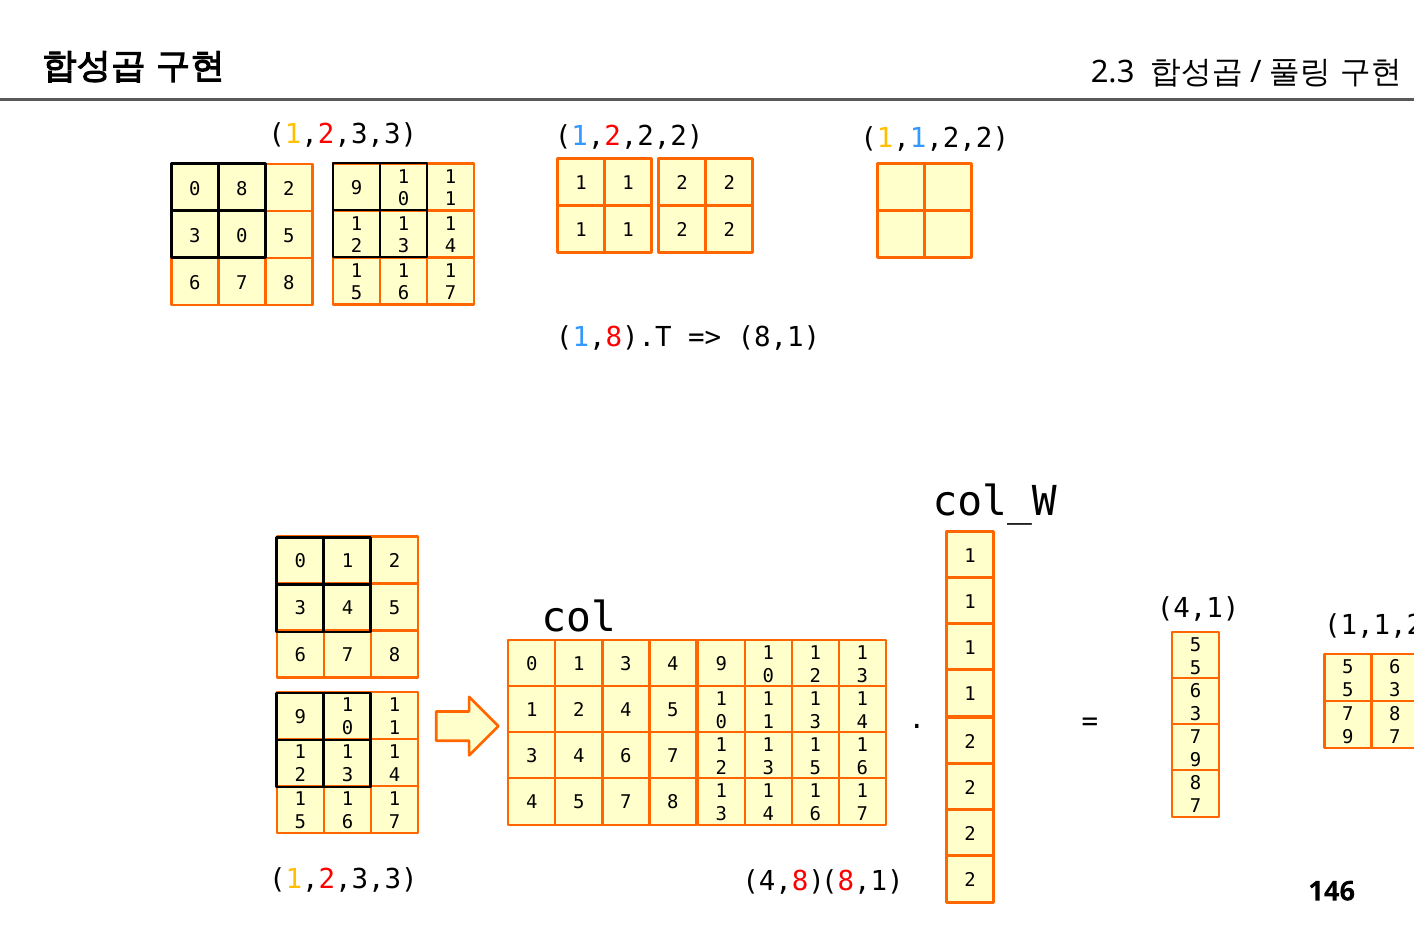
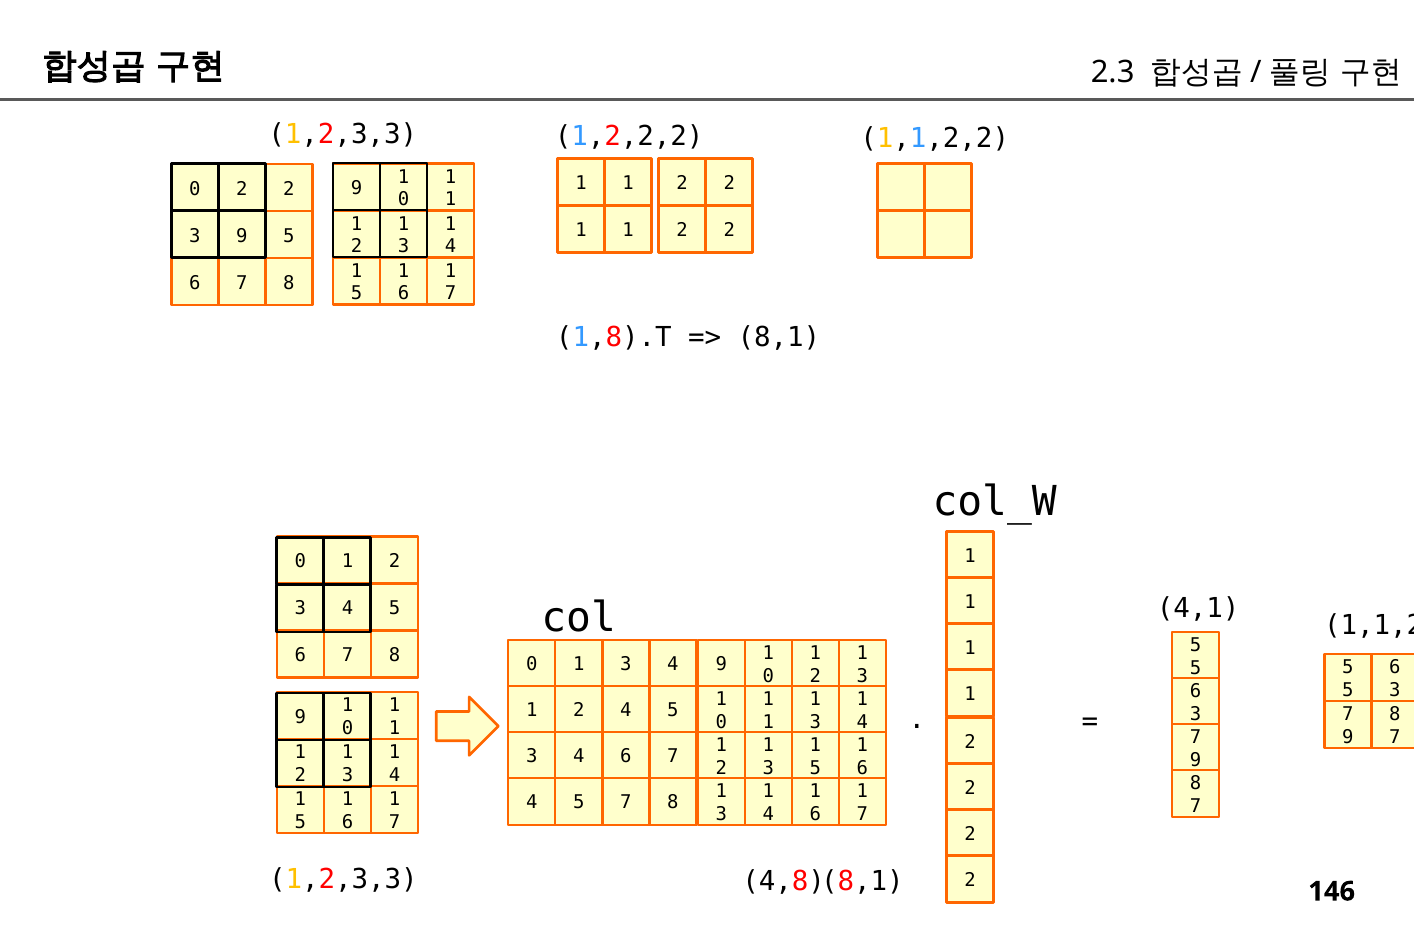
0 8: 8 -> 2 (242, 189)
3 0: 0 -> 9 (242, 236)
